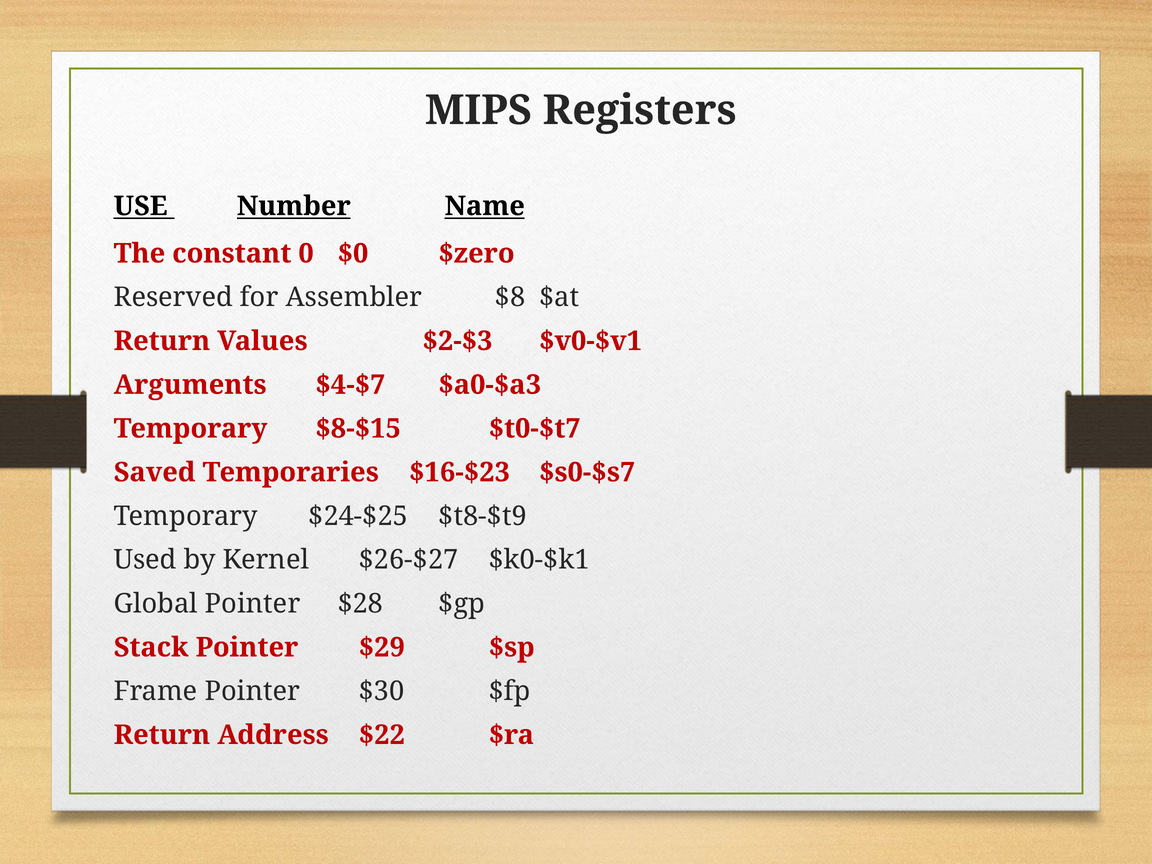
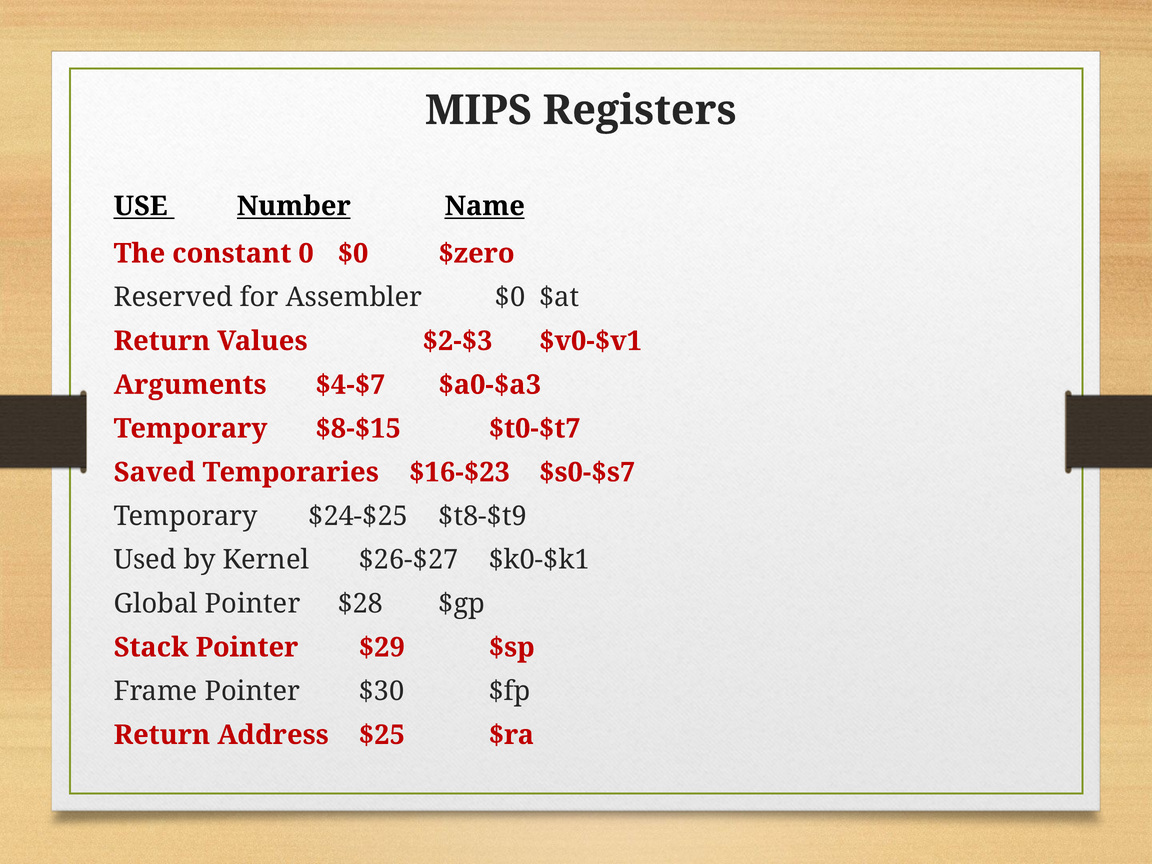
Assembler $8: $8 -> $0 (510, 297)
$22: $22 -> $25 (382, 735)
